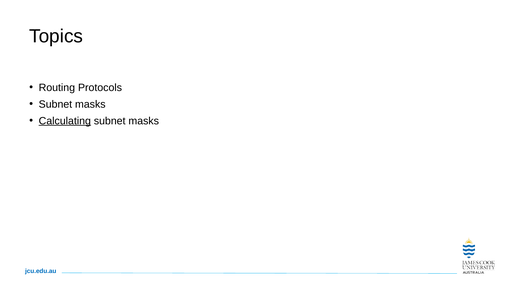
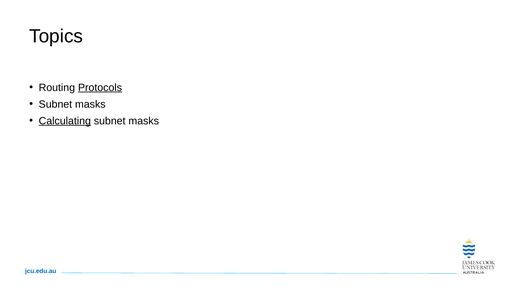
Protocols underline: none -> present (100, 87)
